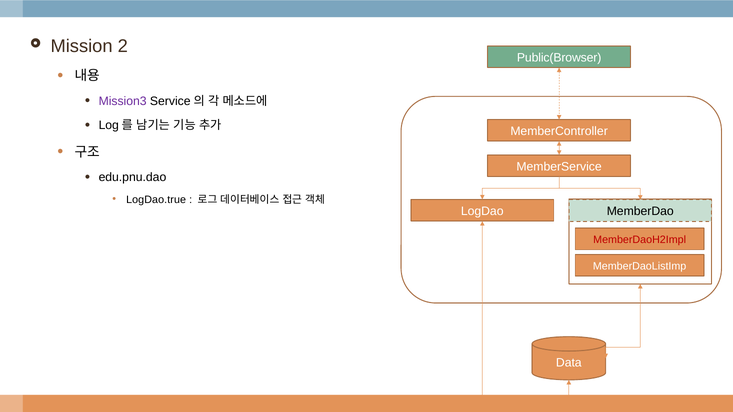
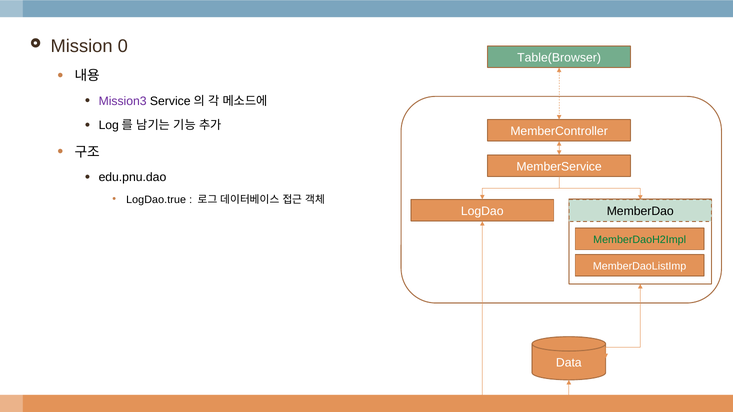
2: 2 -> 0 (123, 46)
Public(Browser: Public(Browser -> Table(Browser (559, 58)
MemberDaoH2Impl colour: red -> green (640, 240)
